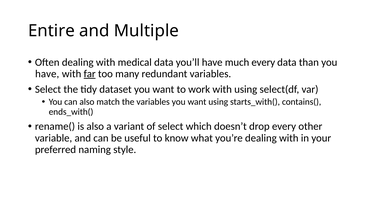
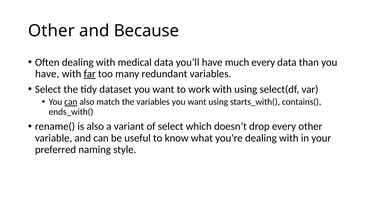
Entire: Entire -> Other (51, 31)
Multiple: Multiple -> Because (147, 31)
can underline: none -> present (71, 102)
